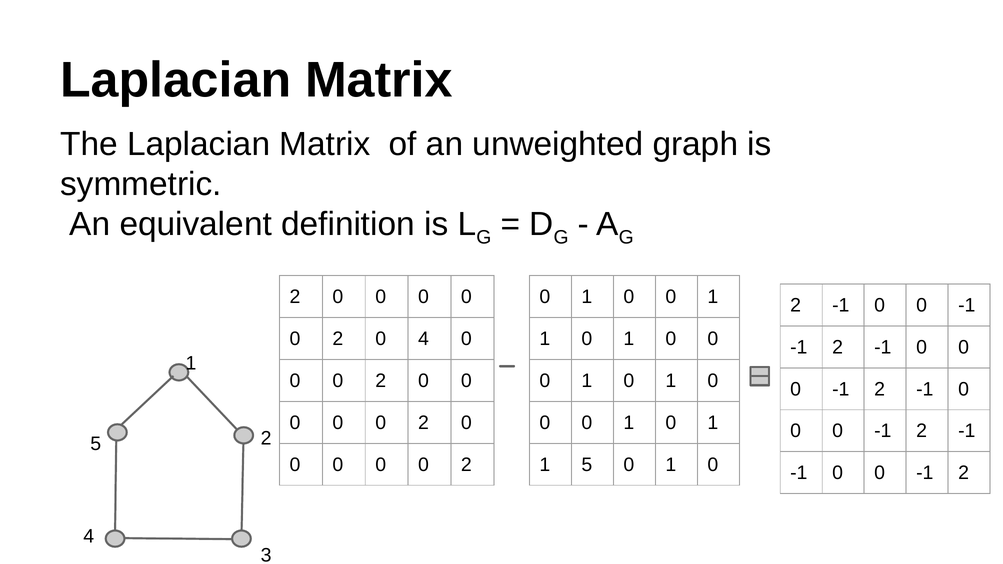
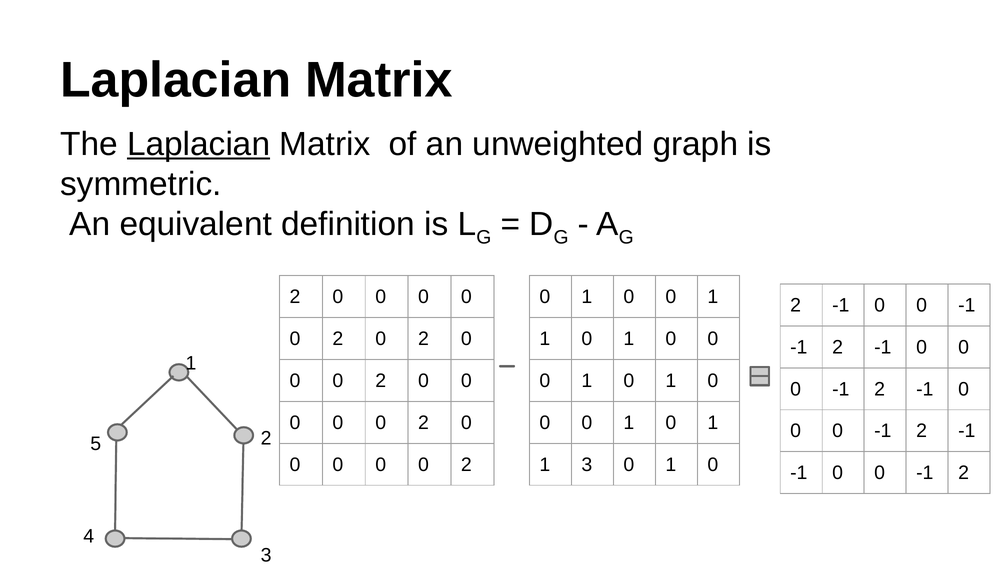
Laplacian underline: none -> present (199, 144)
2 0 4: 4 -> 2 (424, 339)
1 5: 5 -> 3 (587, 465)
